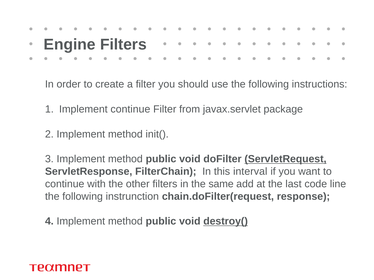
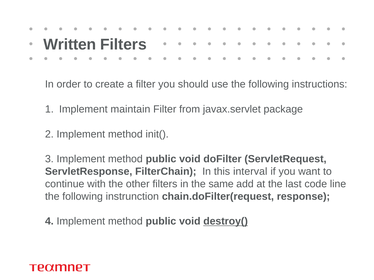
Engine: Engine -> Written (70, 45)
Implement continue: continue -> maintain (130, 109)
ServletRequest underline: present -> none (285, 159)
